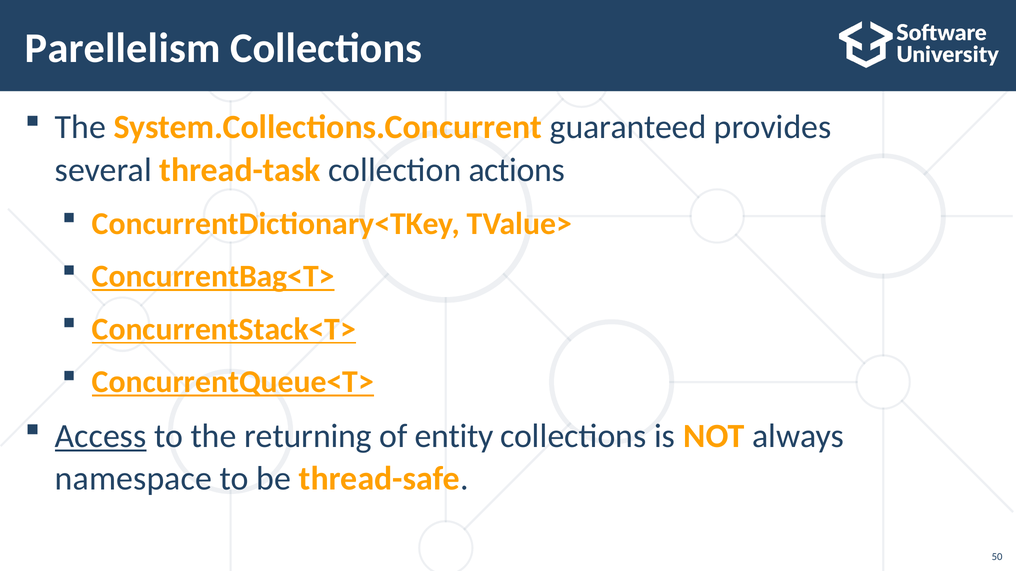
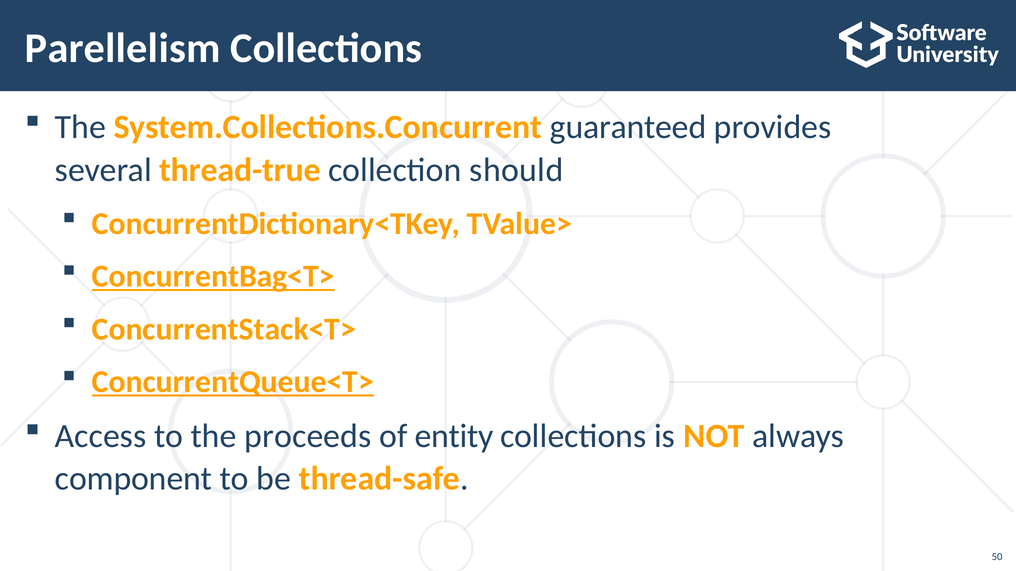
thread-task: thread-task -> thread-true (240, 170)
actions: actions -> should (516, 170)
ConcurrentStack<T> underline: present -> none (224, 329)
Access underline: present -> none (101, 436)
returning: returning -> proceeds (308, 436)
namespace: namespace -> component (134, 479)
